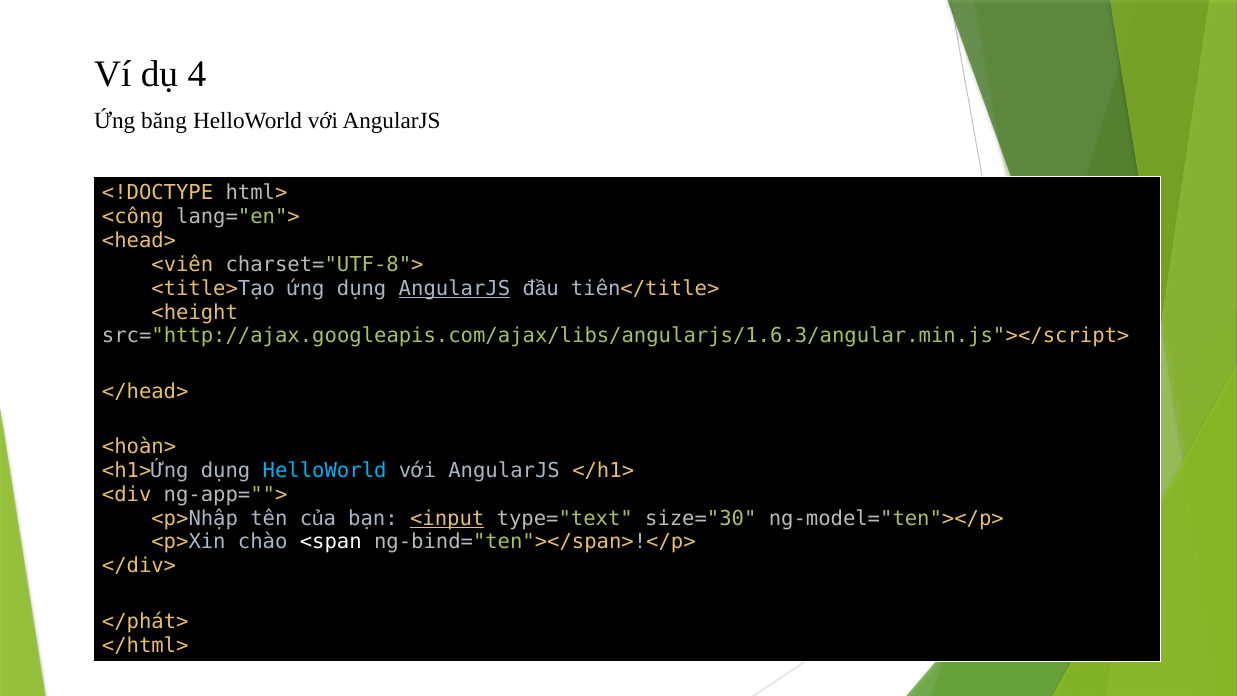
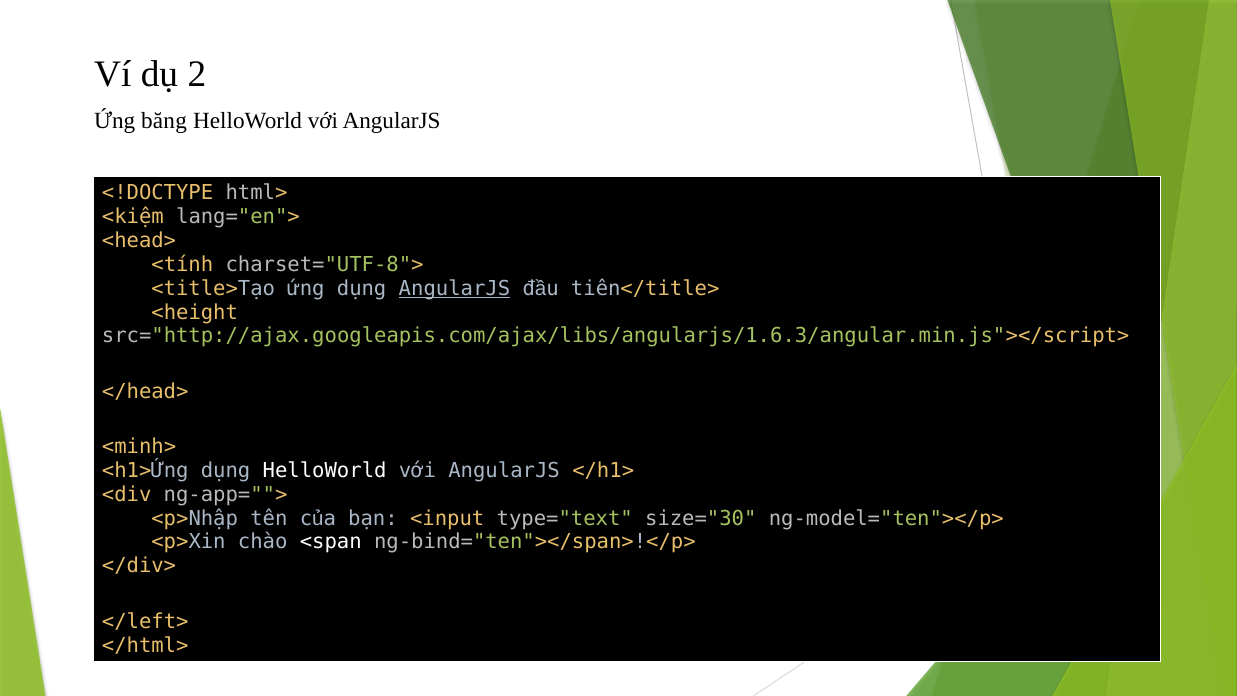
4: 4 -> 2 (197, 74)
<công: <công -> <kiệm (133, 217)
<viên: <viên -> <tính (182, 265)
<hoàn>: <hoàn> -> <minh> (139, 447)
HelloWorld colour: light blue -> white (325, 471)
<input underline: present -> none (447, 518)
</phát>: </phát> -> </left> (145, 621)
